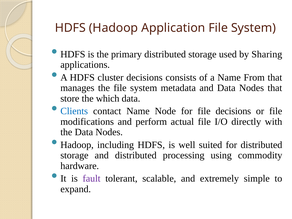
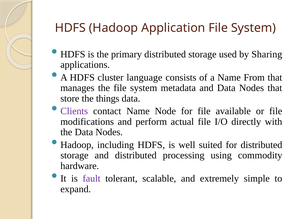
cluster decisions: decisions -> language (144, 77)
which: which -> things (108, 98)
Clients colour: blue -> purple (74, 111)
file decisions: decisions -> available (233, 111)
